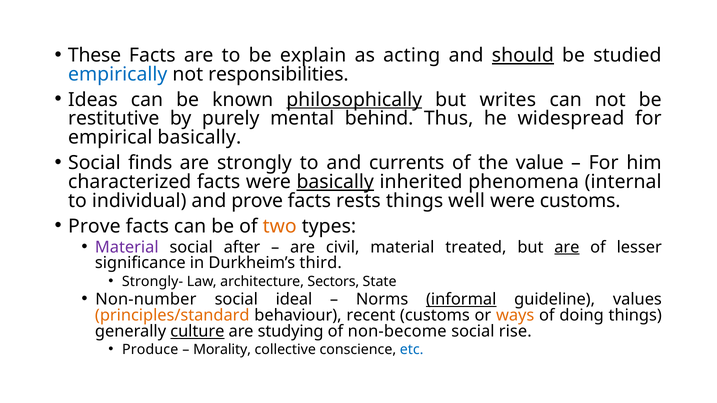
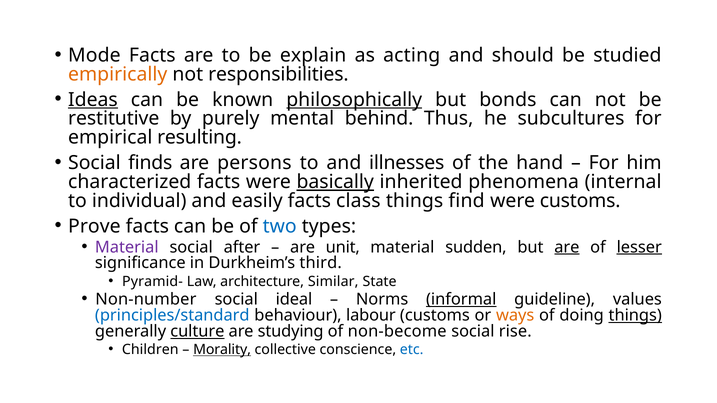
These: These -> Mode (94, 55)
should underline: present -> none (523, 55)
empirically colour: blue -> orange (118, 74)
Ideas underline: none -> present (93, 100)
writes: writes -> bonds (508, 100)
widespread: widespread -> subcultures (571, 119)
empirical basically: basically -> resulting (200, 138)
strongly: strongly -> persons (254, 163)
currents: currents -> illnesses (407, 163)
value: value -> hand (540, 163)
and prove: prove -> easily (257, 201)
rests: rests -> class (358, 201)
well: well -> find (467, 201)
two colour: orange -> blue (280, 226)
civil: civil -> unit (343, 247)
treated: treated -> sudden (476, 247)
lesser underline: none -> present (639, 247)
Strongly-: Strongly- -> Pyramid- (152, 282)
Sectors: Sectors -> Similar (333, 282)
principles/standard colour: orange -> blue (172, 316)
recent: recent -> labour (371, 316)
things underline: none -> present (635, 316)
Produce: Produce -> Children (150, 350)
Morality underline: none -> present (222, 350)
